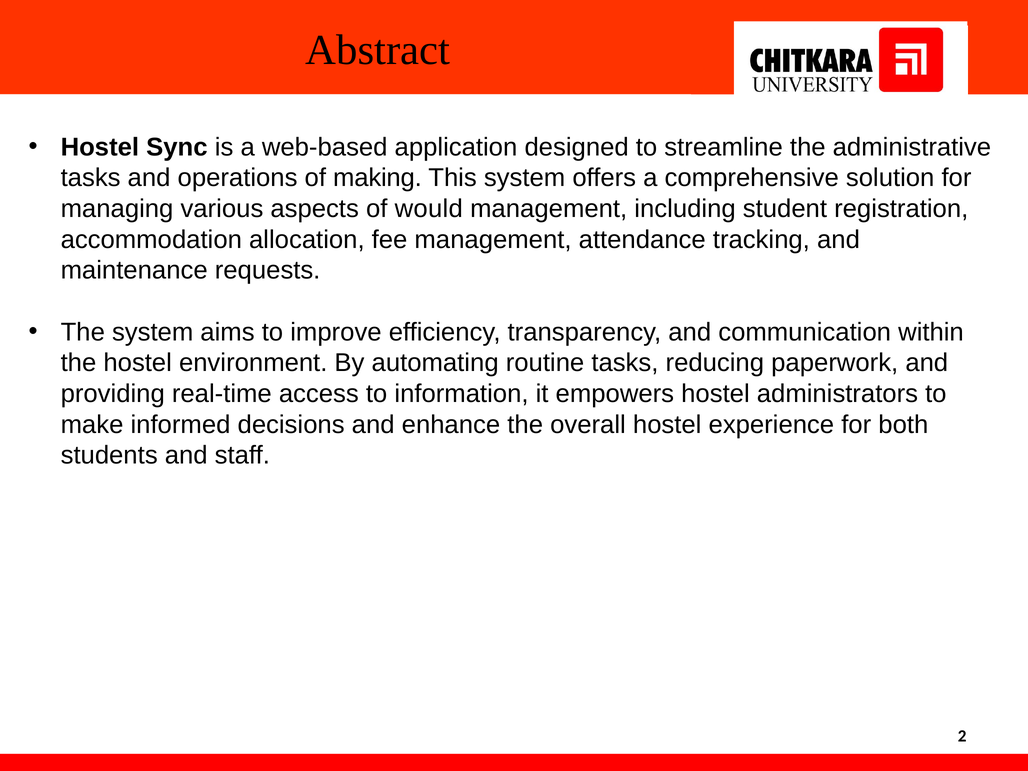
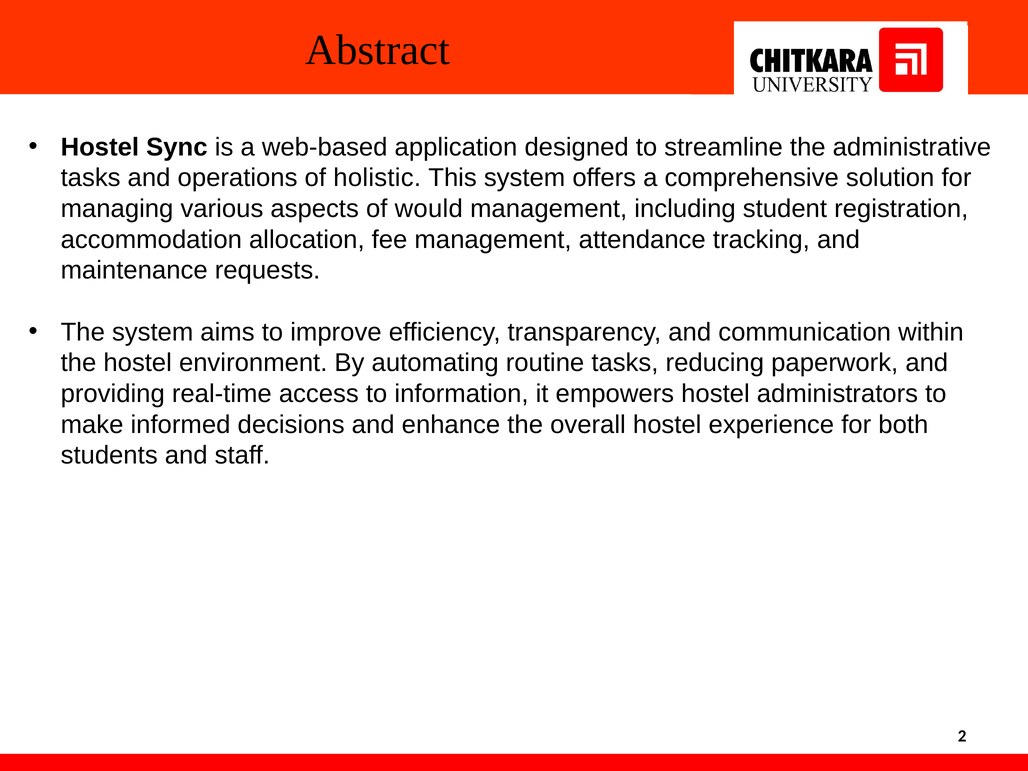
making: making -> holistic (377, 178)
